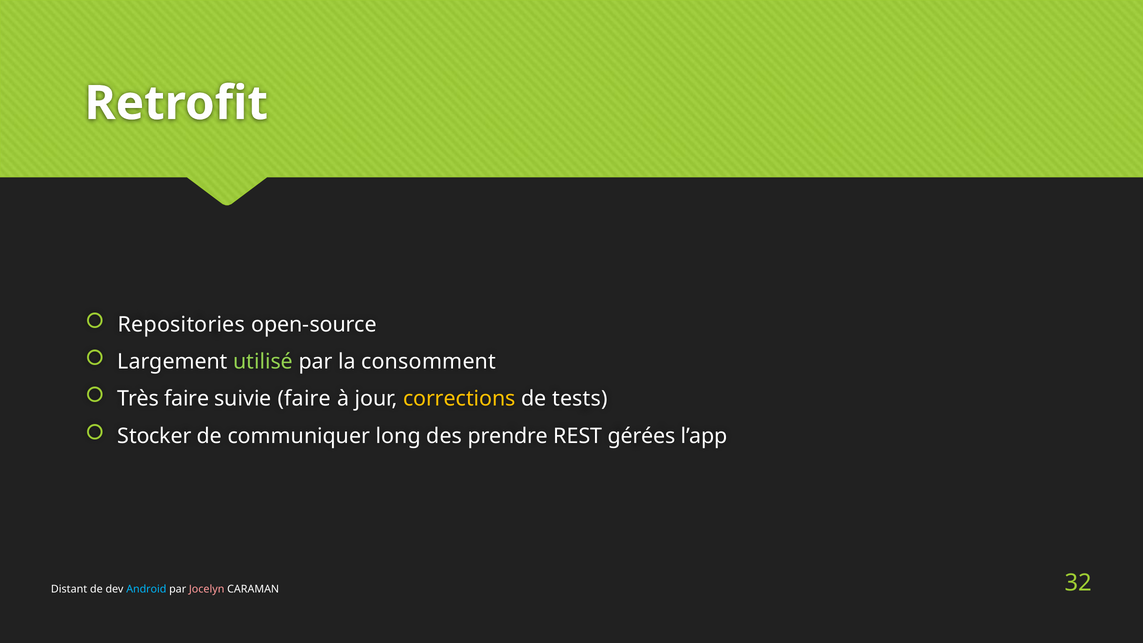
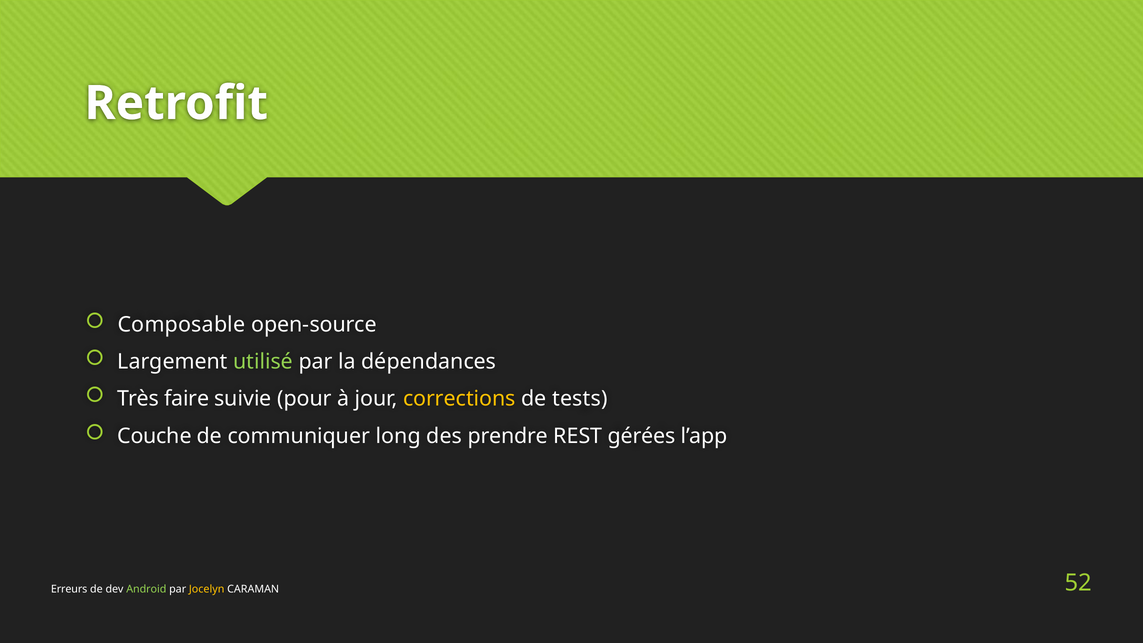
Repositories: Repositories -> Composable (181, 325)
consomment: consomment -> dépendances (429, 362)
suivie faire: faire -> pour (304, 399)
Stocker: Stocker -> Couche (154, 436)
Distant: Distant -> Erreurs (69, 589)
Android colour: light blue -> light green (146, 589)
Jocelyn colour: pink -> yellow (207, 589)
32: 32 -> 52 (1078, 583)
